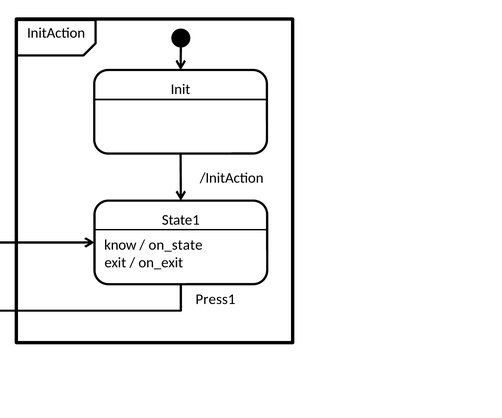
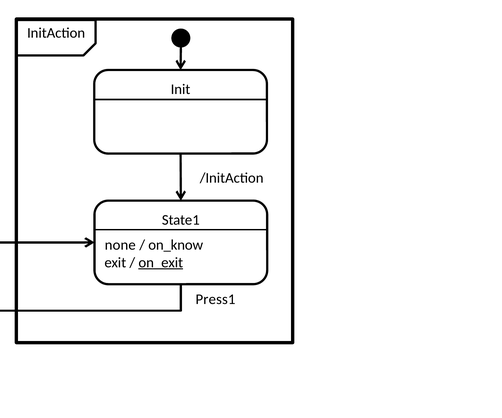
know: know -> none (120, 245)
on_state: on_state -> on_know (176, 245)
on_exit underline: none -> present (161, 263)
